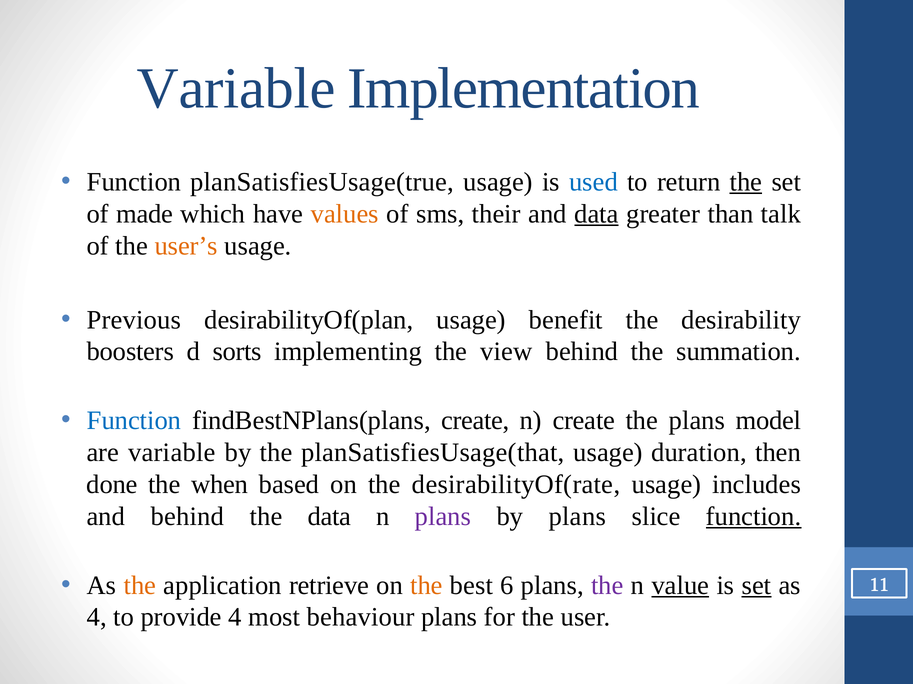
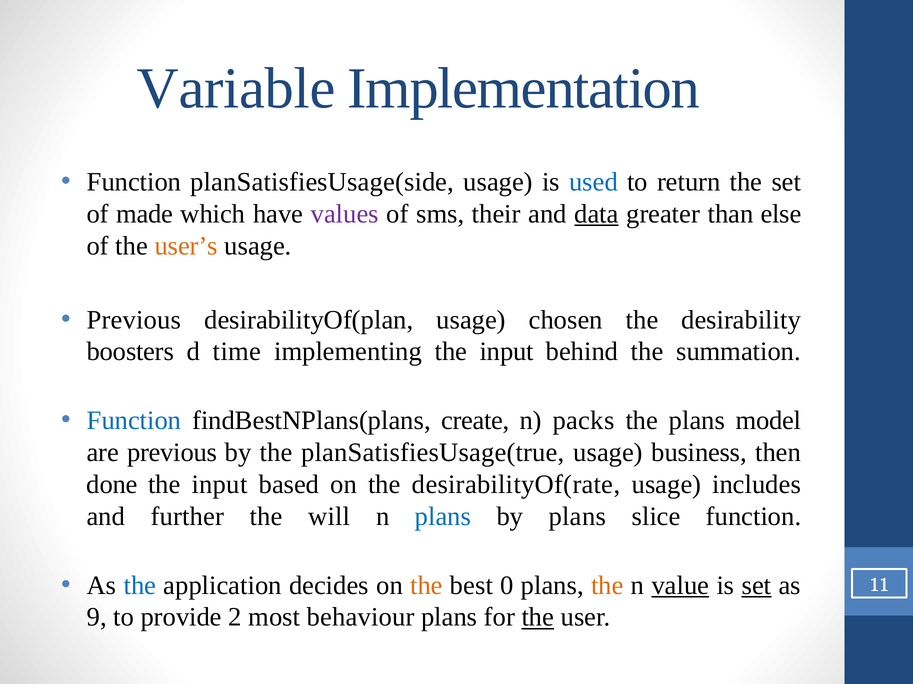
planSatisfiesUsage(true: planSatisfiesUsage(true -> planSatisfiesUsage(side (322, 182)
the underline: present -> none (746, 182)
values colour: orange -> purple (345, 214)
talk: talk -> else (781, 214)
benefit: benefit -> chosen (566, 320)
sorts: sorts -> time (237, 352)
implementing the view: view -> input (507, 352)
n create: create -> packs (584, 421)
are variable: variable -> previous (172, 453)
planSatisfiesUsage(that: planSatisfiesUsage(that -> planSatisfiesUsage(true (433, 453)
duration: duration -> business (699, 453)
when: when -> input (219, 485)
and behind: behind -> further (187, 517)
the data: data -> will (329, 517)
plans colour: purple -> blue (443, 517)
function underline: present -> none (754, 517)
the colour: orange -> blue (140, 586)
retrieve: retrieve -> decides (329, 586)
6: 6 -> 0 (507, 586)
the colour: purple -> orange (607, 586)
4: 4 -> 9 (97, 618)
provide 4: 4 -> 2 (235, 618)
the underline: none -> present (538, 618)
